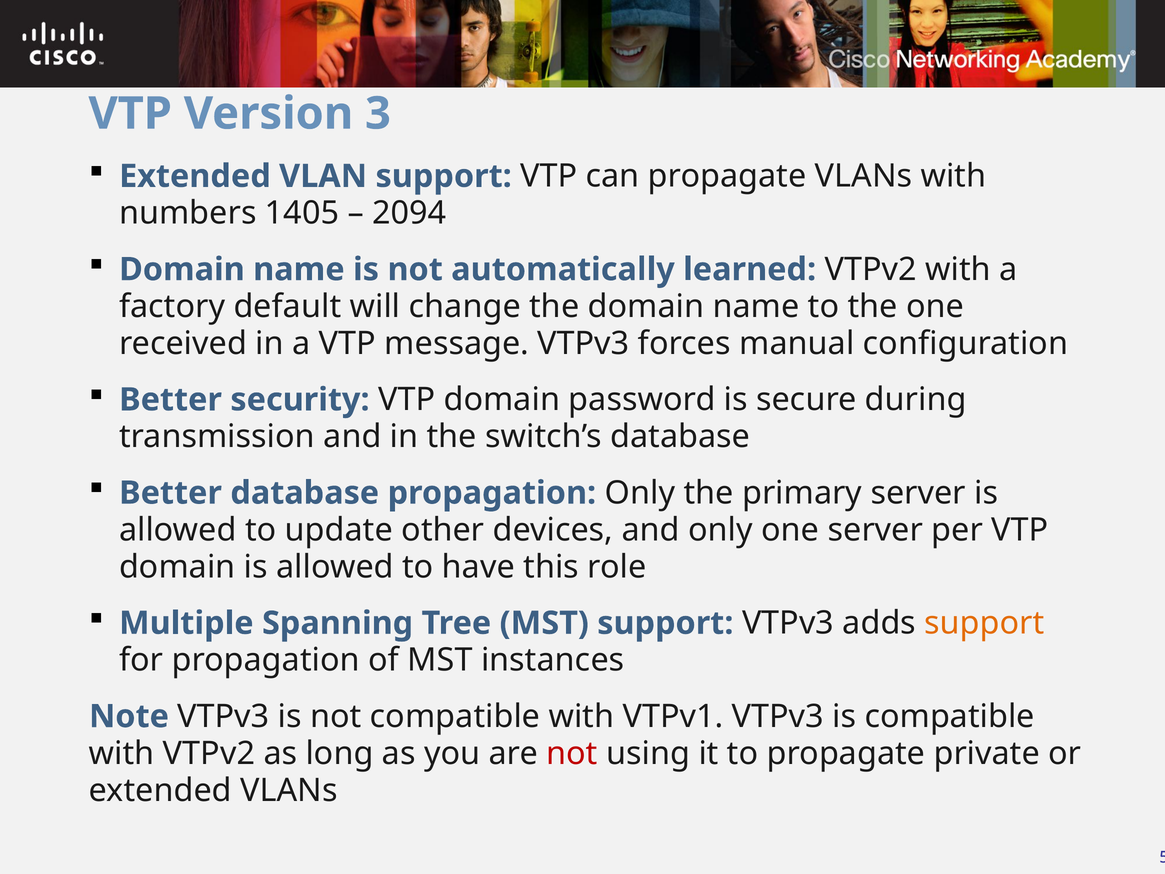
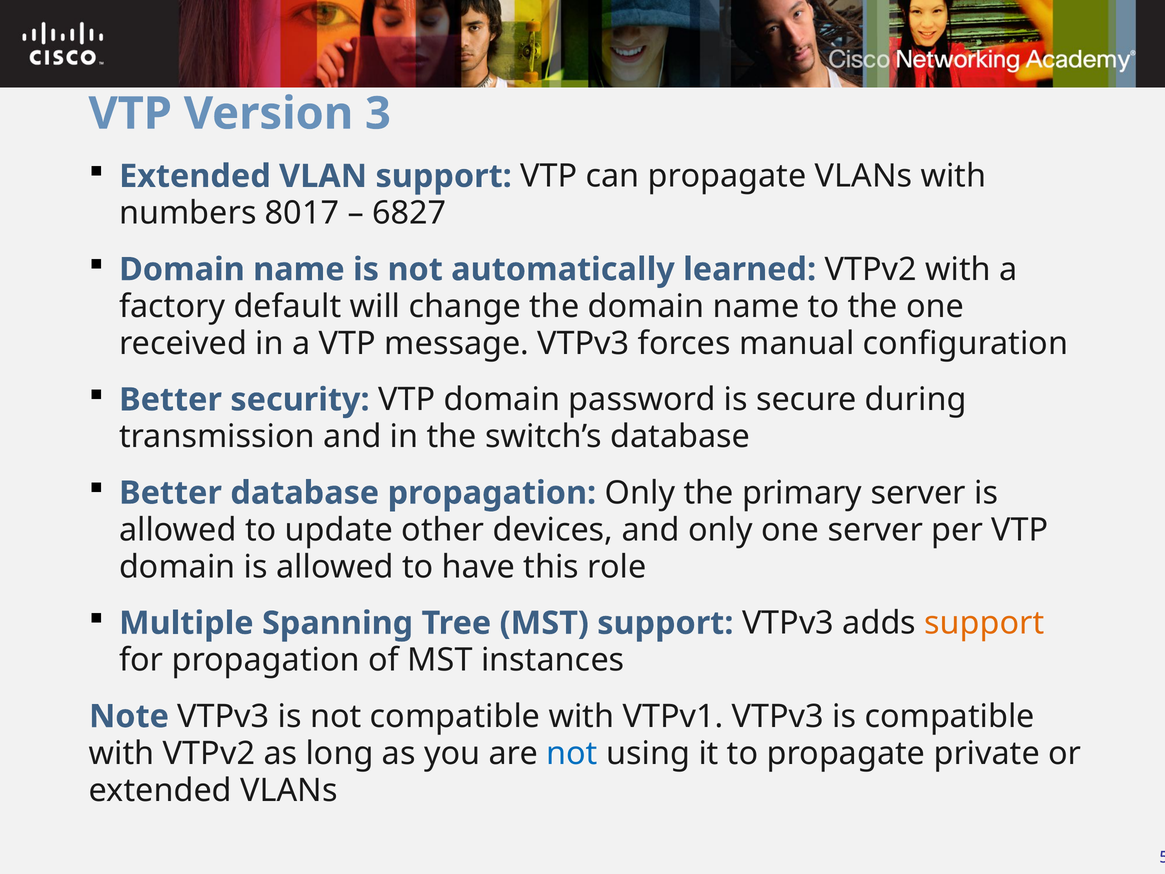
1405: 1405 -> 8017 (302, 213)
2094: 2094 -> 6827 (409, 213)
not colour: red -> blue (572, 753)
